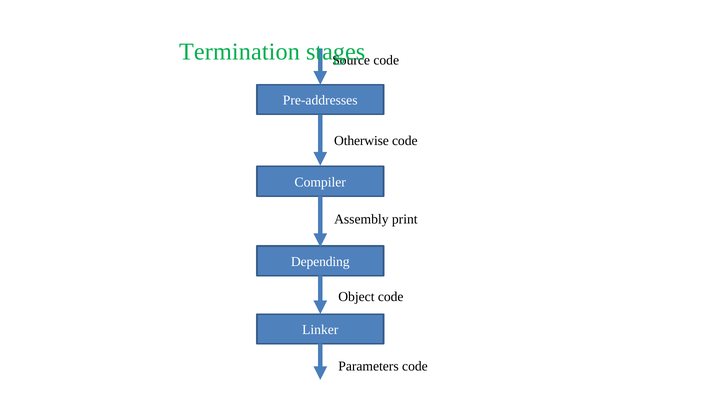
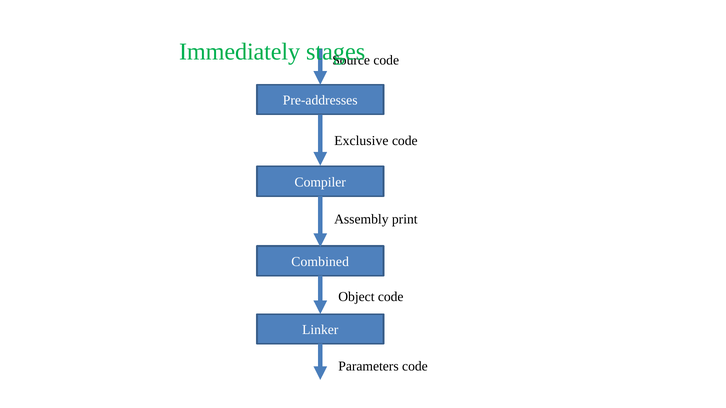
Termination: Termination -> Immediately (240, 52)
Otherwise: Otherwise -> Exclusive (361, 141)
Depending: Depending -> Combined (320, 262)
